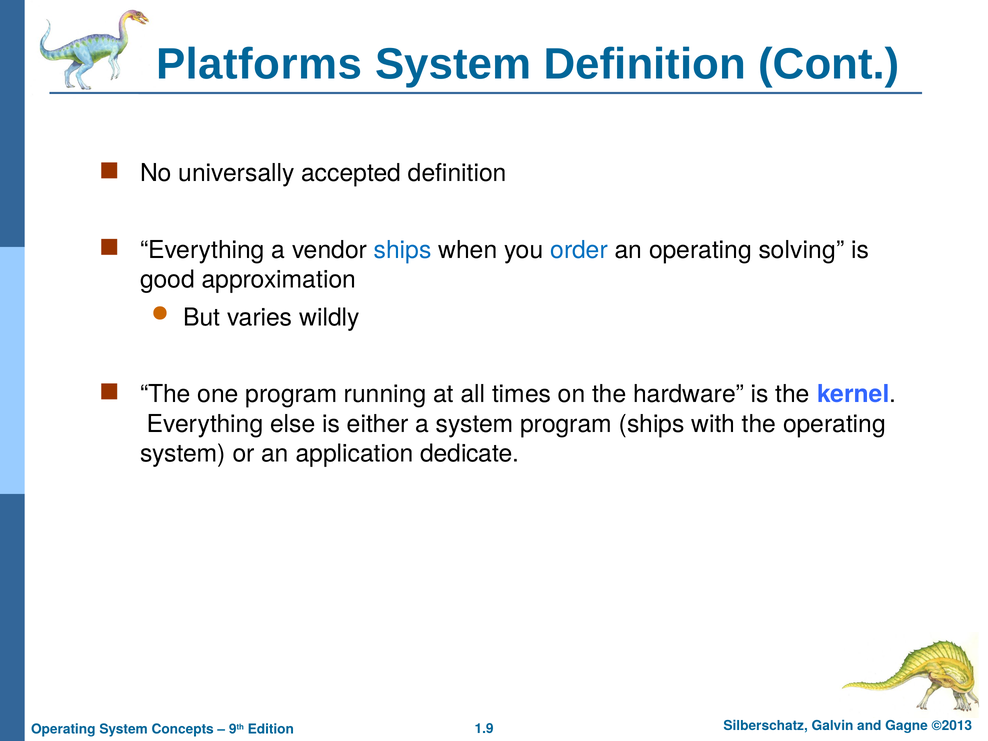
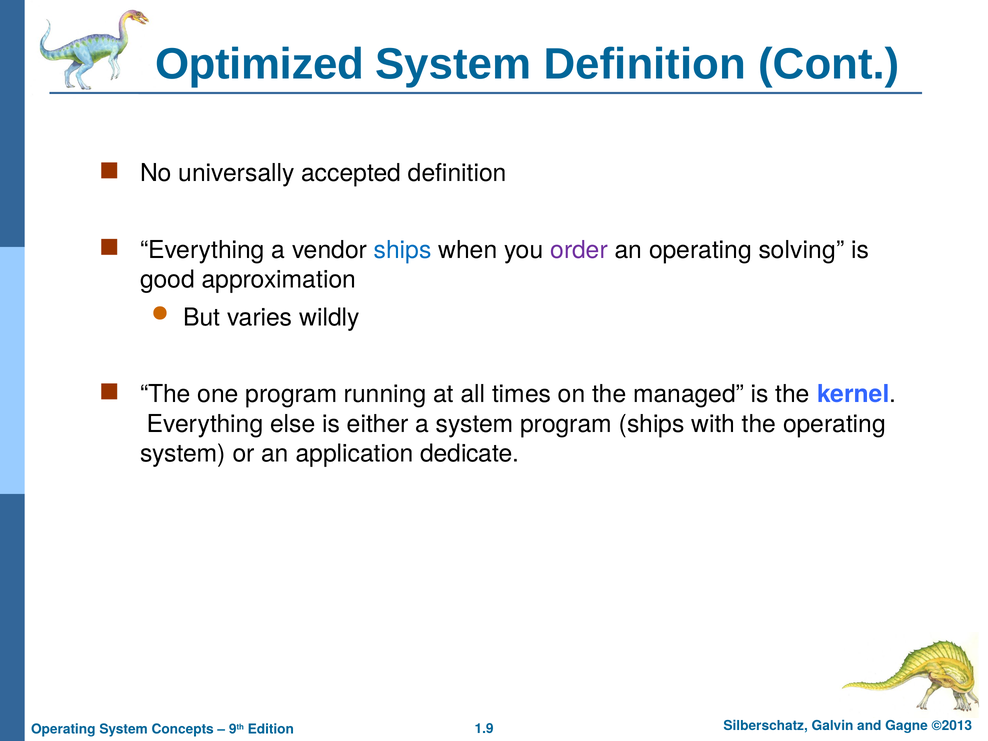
Platforms: Platforms -> Optimized (260, 64)
order colour: blue -> purple (579, 250)
hardware: hardware -> managed (689, 394)
